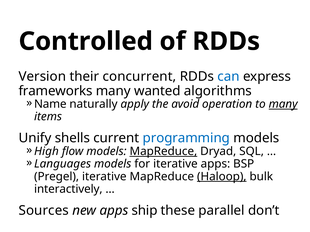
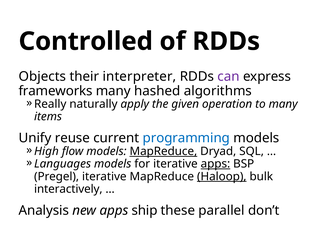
Version: Version -> Objects (42, 77)
concurrent: concurrent -> interpreter (139, 77)
can colour: blue -> purple (228, 77)
wanted: wanted -> hashed (157, 91)
Name: Name -> Really (50, 104)
avoid: avoid -> given (185, 104)
many underline: present -> none (283, 104)
shells: shells -> reuse (72, 138)
apps underline: none -> present (215, 164)
Sources: Sources -> Analysis (44, 211)
